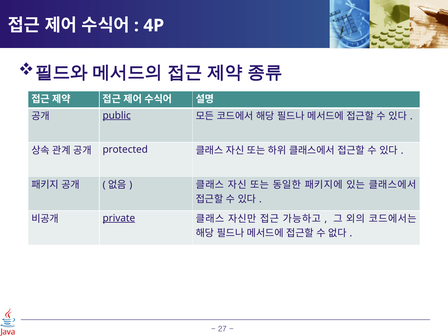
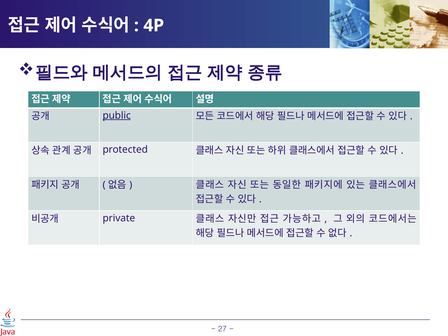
private underline: present -> none (119, 218)
